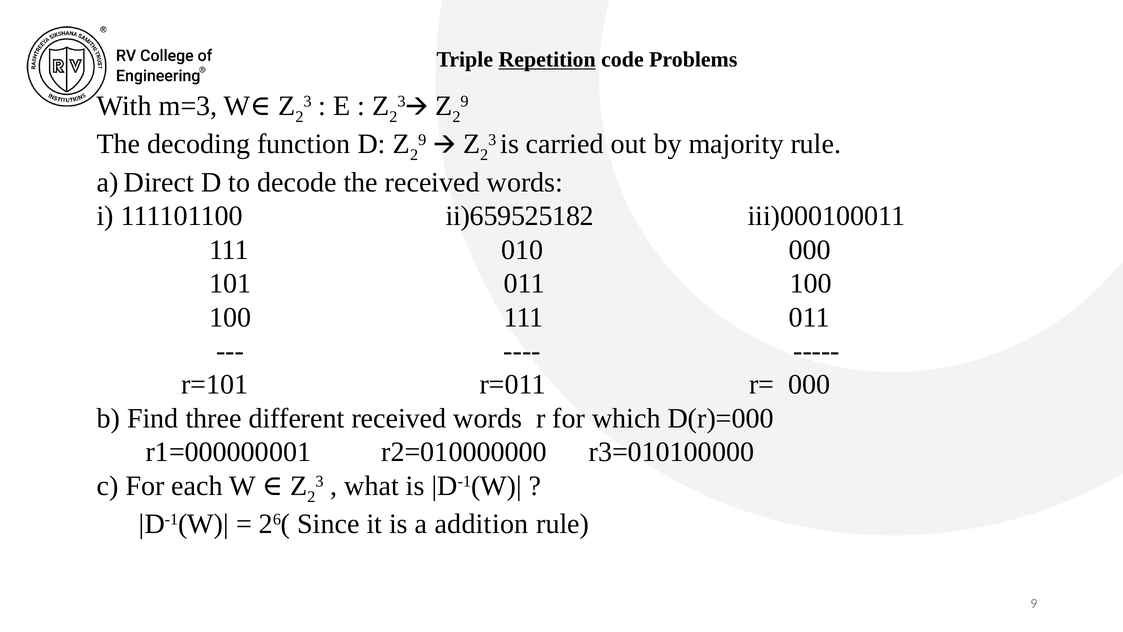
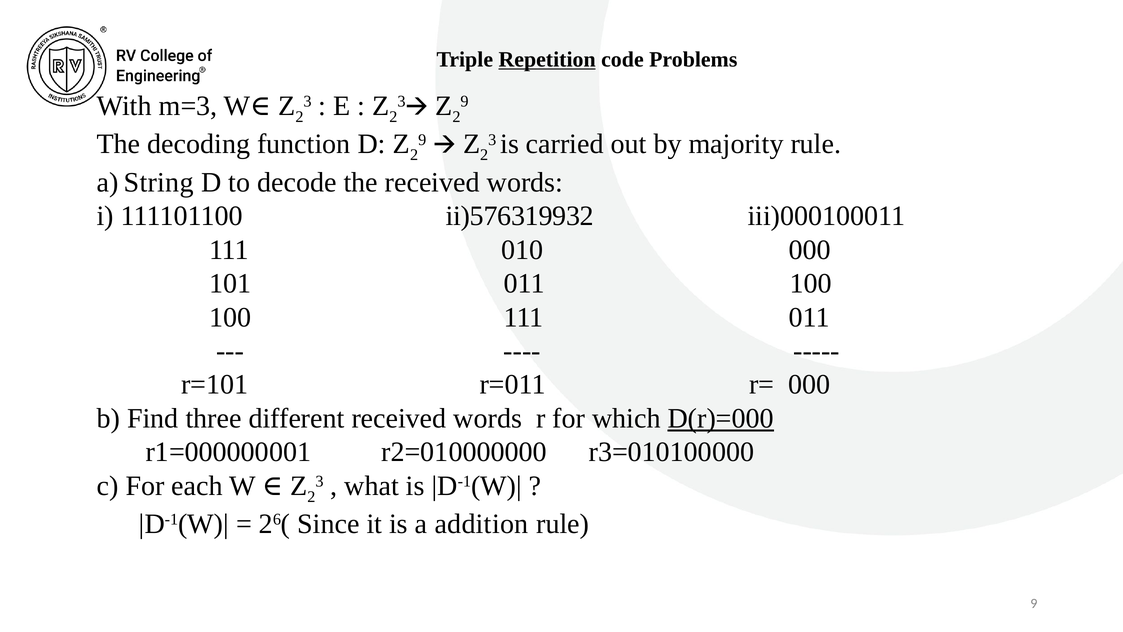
Direct: Direct -> String (159, 182)
ii)659525182: ii)659525182 -> ii)576319932 (520, 216)
D(r)=000 underline: none -> present (721, 418)
